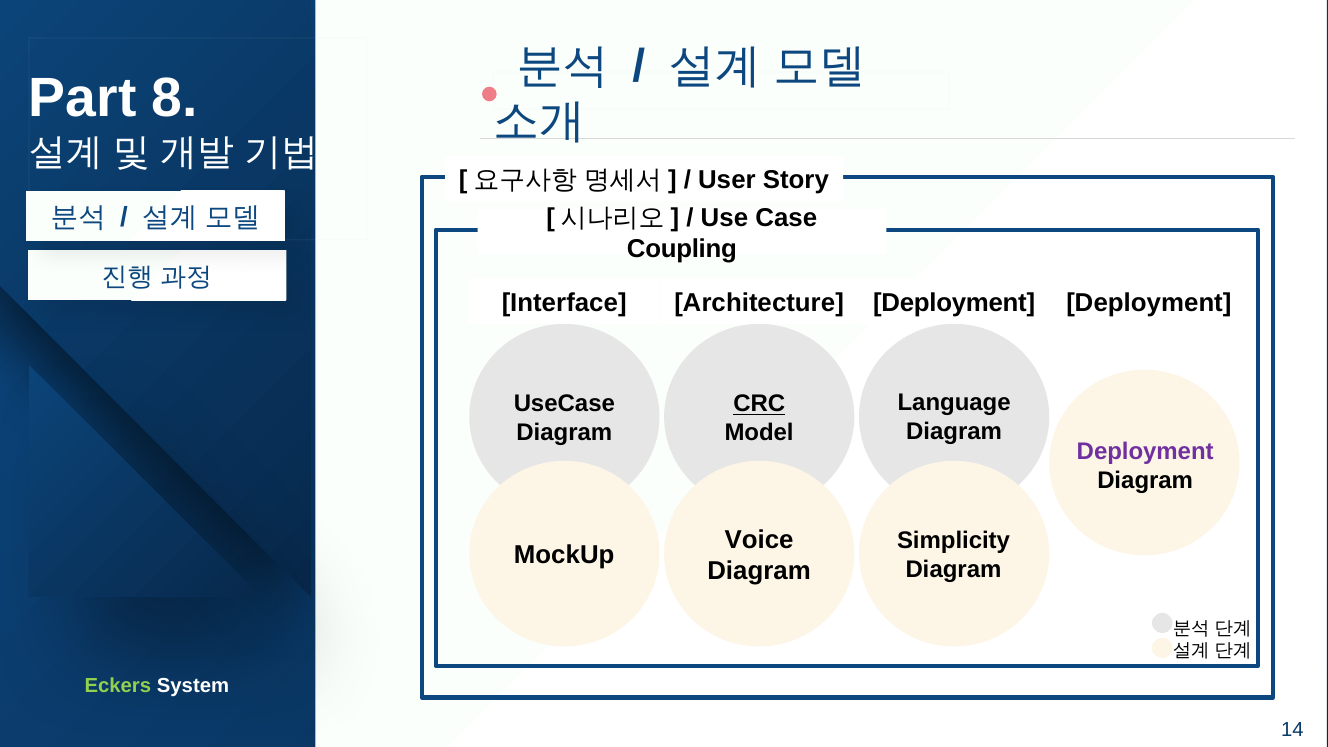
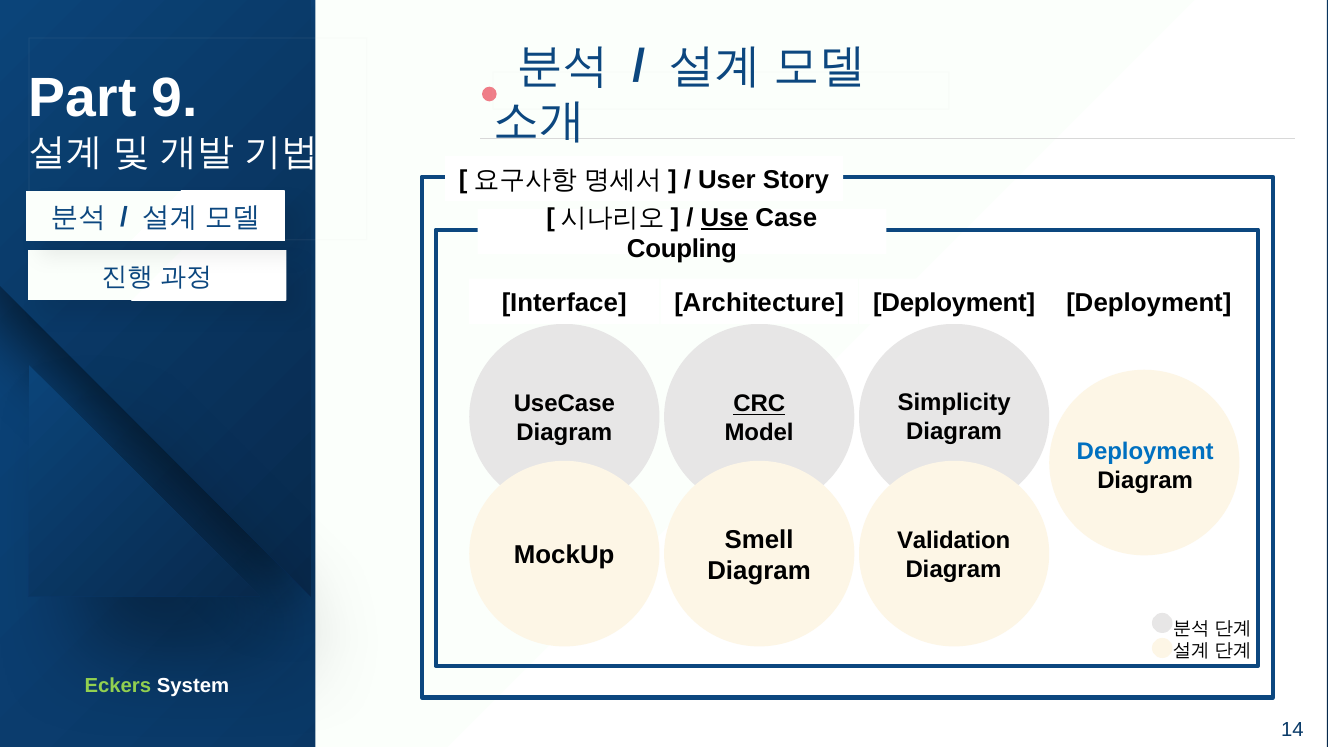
8: 8 -> 9 (175, 98)
Use underline: none -> present (724, 218)
Language: Language -> Simplicity (954, 403)
Deployment colour: purple -> blue (1145, 452)
Voice: Voice -> Smell (759, 540)
Simplicity: Simplicity -> Validation (954, 541)
